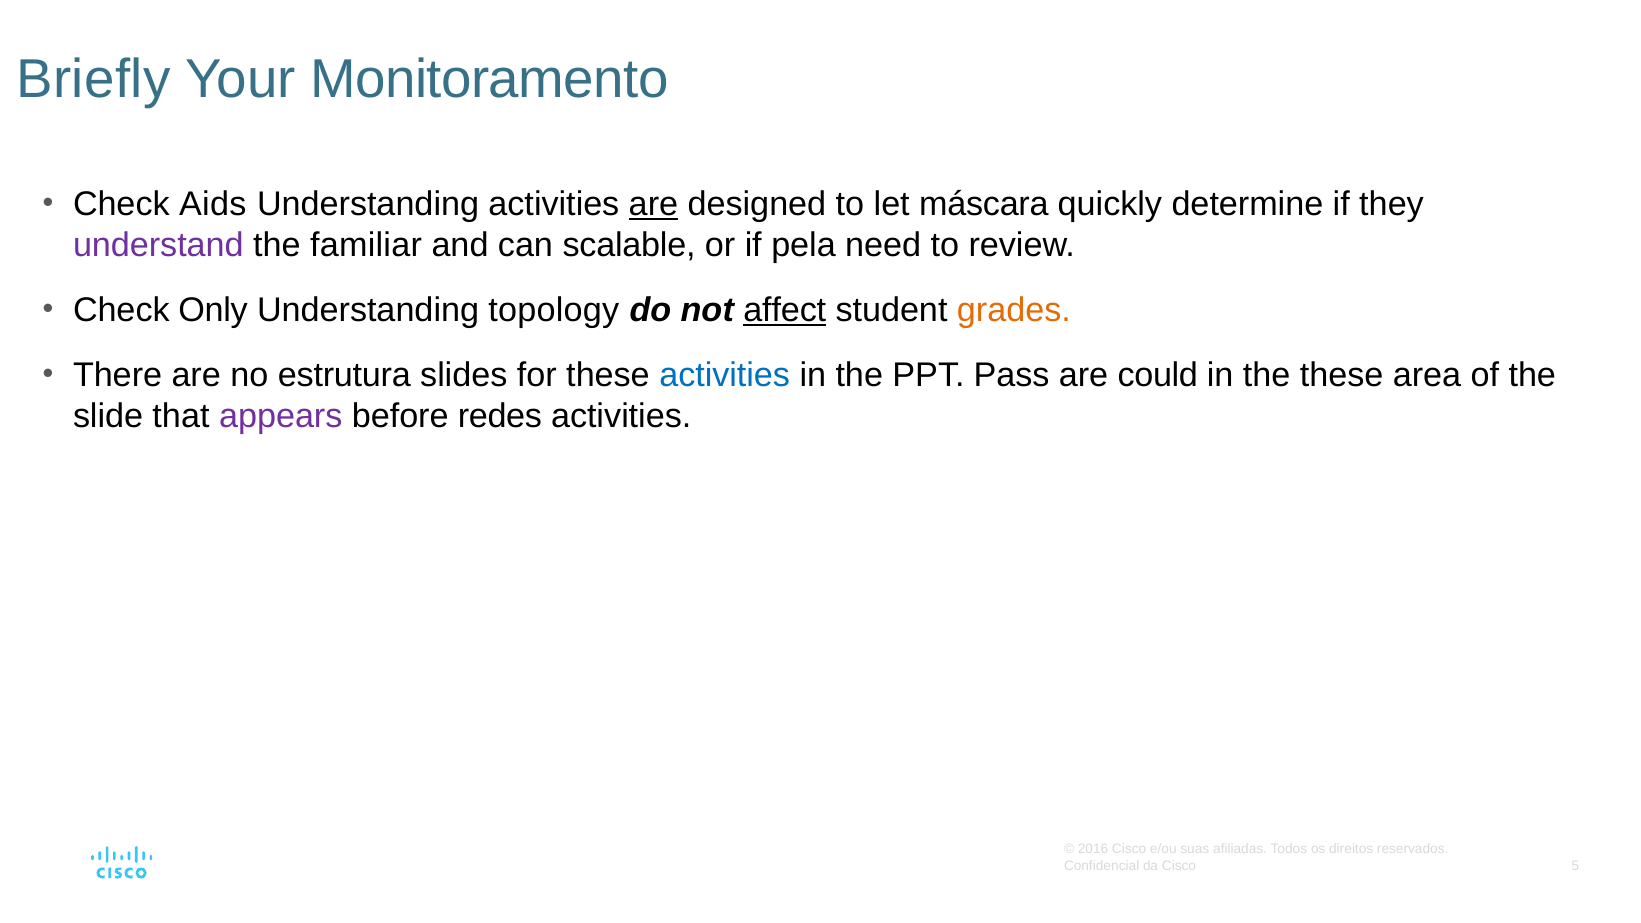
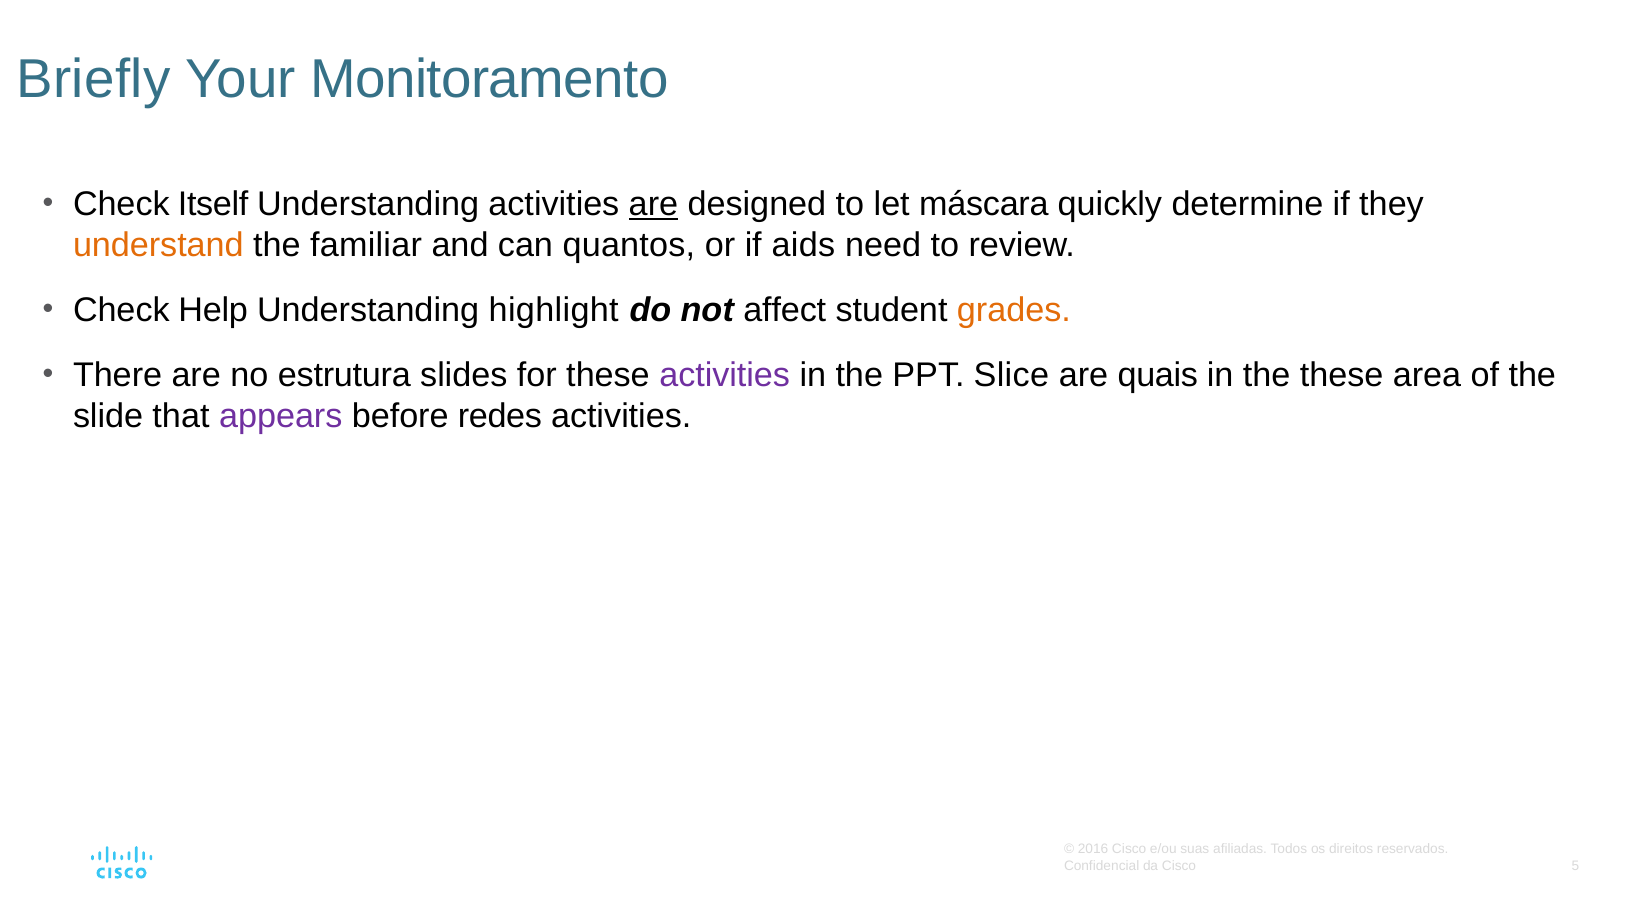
Aids: Aids -> Itself (213, 204)
understand colour: purple -> orange (158, 245)
scalable: scalable -> quantos (629, 245)
pela: pela -> aids (803, 245)
Only: Only -> Help (213, 310)
topology: topology -> highlight (554, 310)
affect underline: present -> none (785, 310)
activities colour: blue -> purple (725, 375)
Pass: Pass -> Slice (1011, 375)
could: could -> quais (1158, 375)
